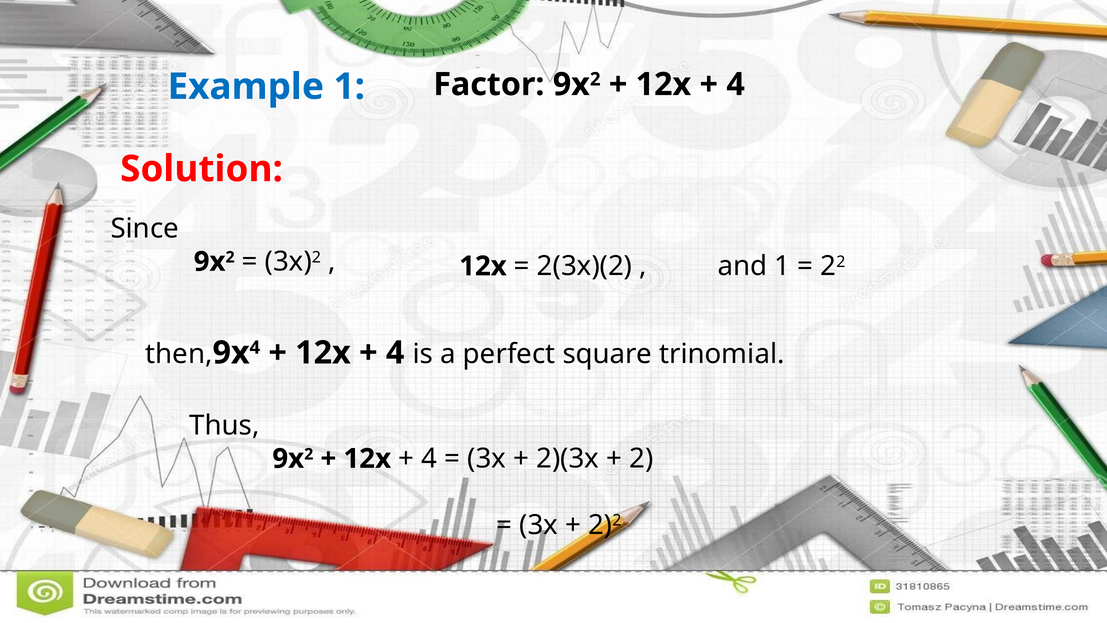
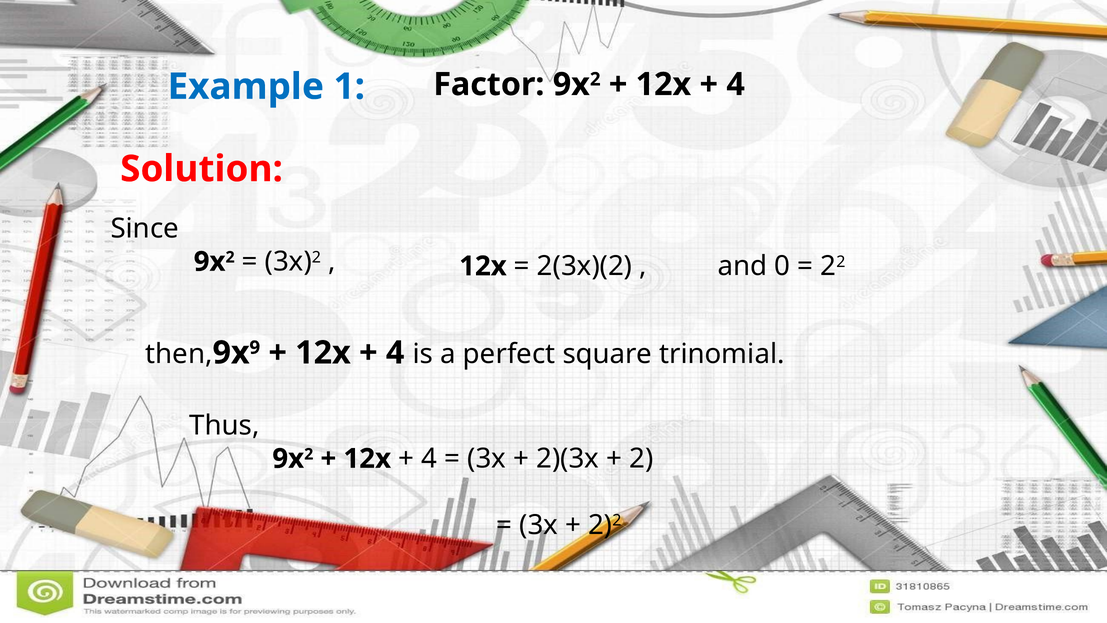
and 1: 1 -> 0 (782, 266)
4: 4 -> 9 (255, 347)
